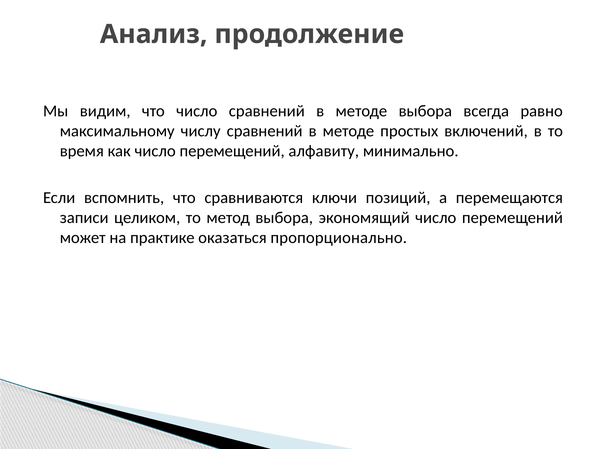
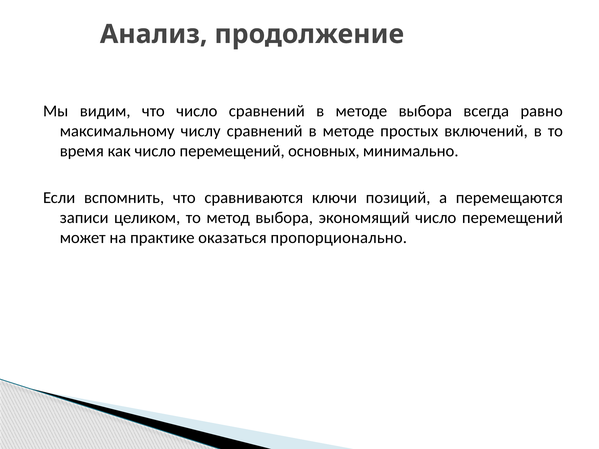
алфавиту: алфавиту -> основных (324, 151)
